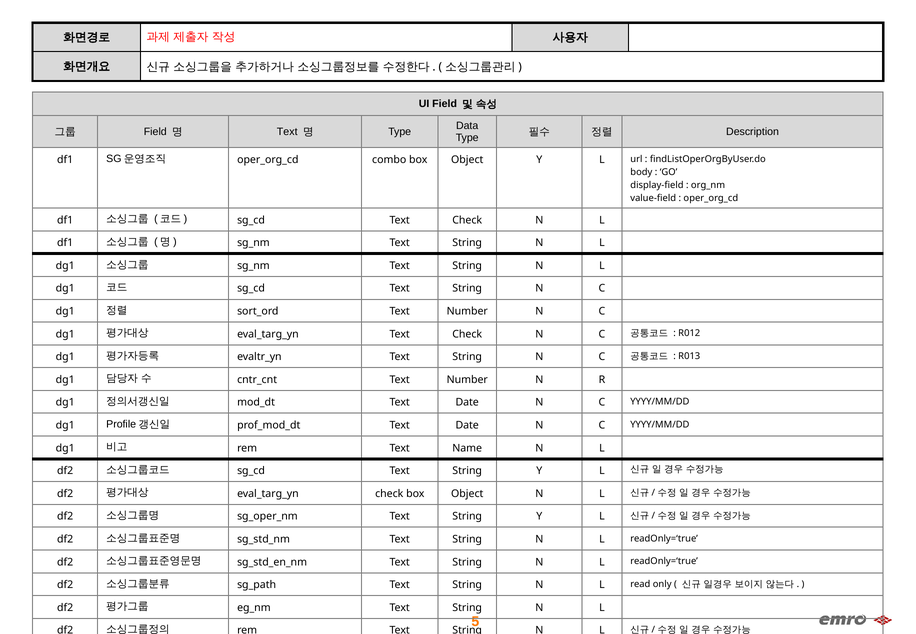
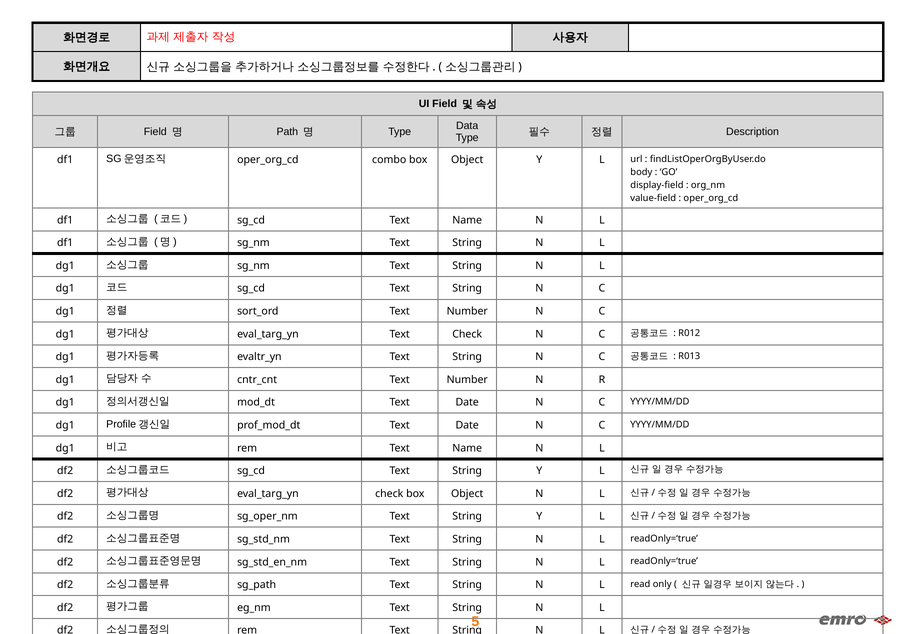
Text: Text -> Path (287, 132)
Check: Check -> Name (467, 220)
